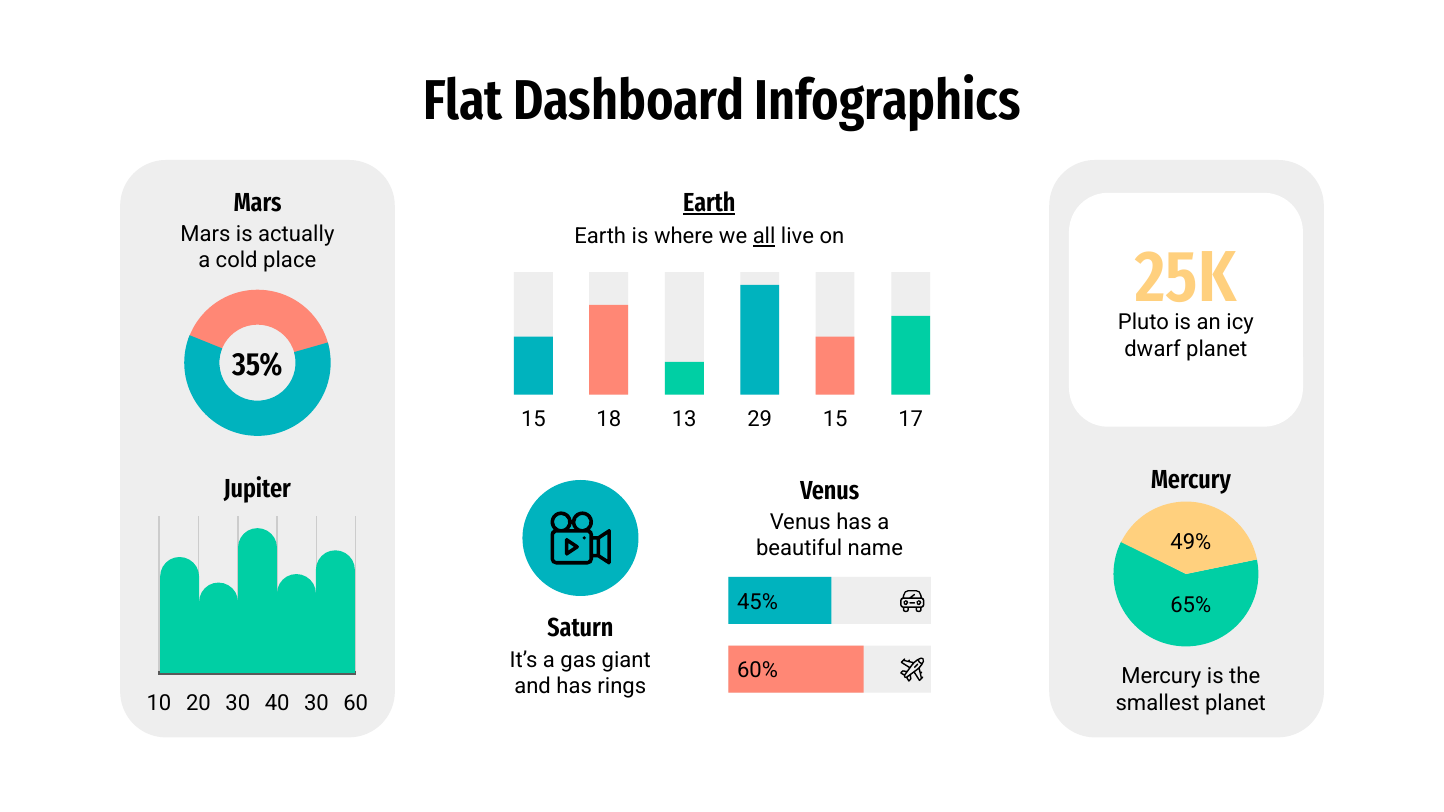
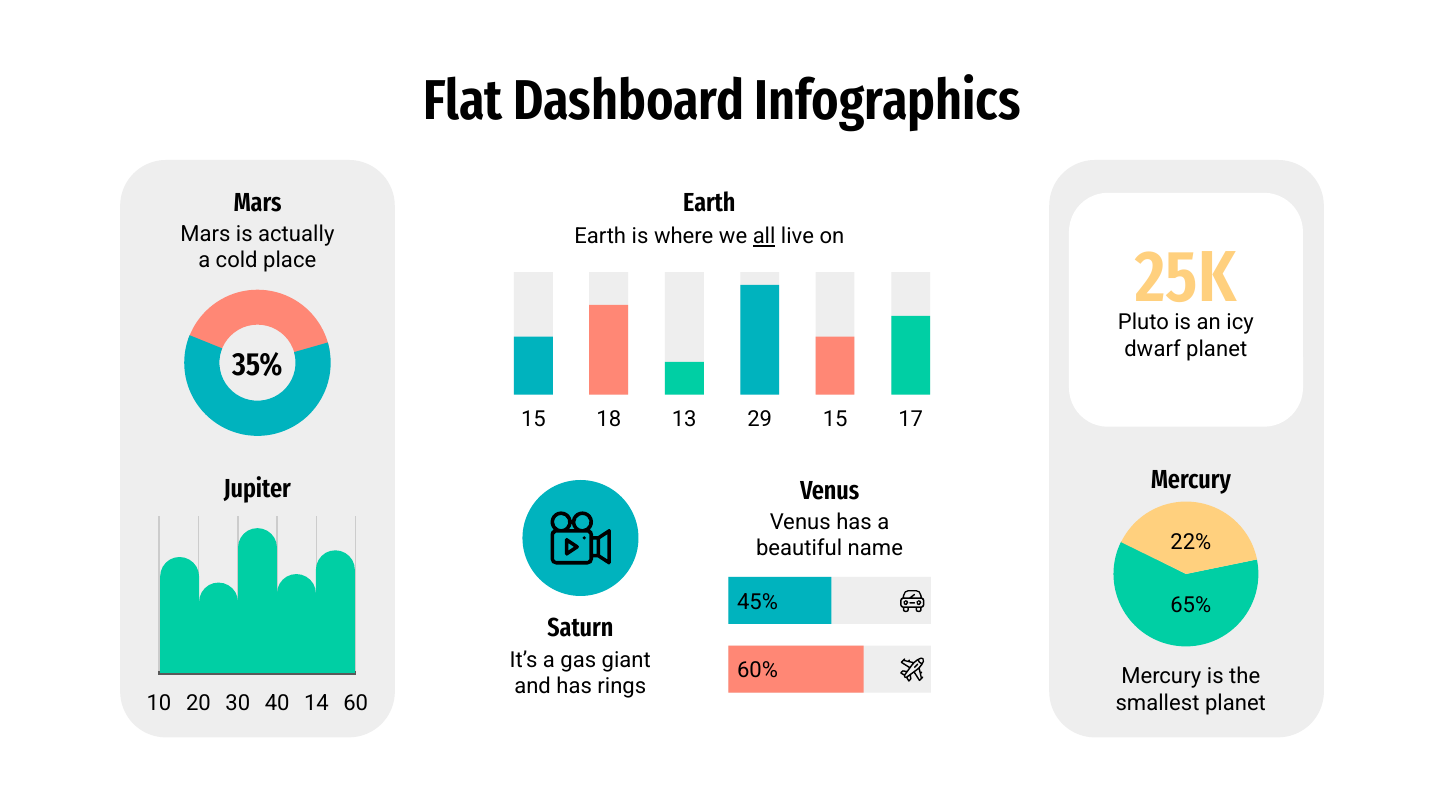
Earth underline: present -> none (709, 203)
49%: 49% -> 22% (1191, 543)
40 30: 30 -> 14 (316, 703)
